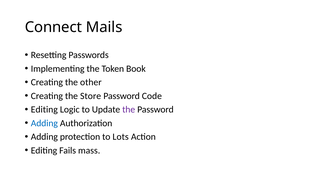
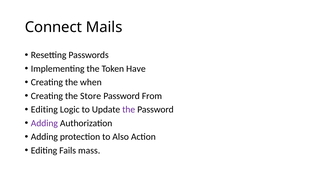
Book: Book -> Have (136, 69)
other: other -> when (91, 82)
Code: Code -> From (152, 96)
Adding colour: blue -> purple (44, 123)
Lots: Lots -> Also (121, 137)
